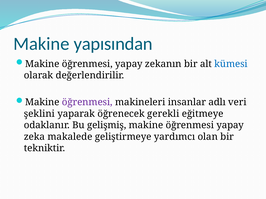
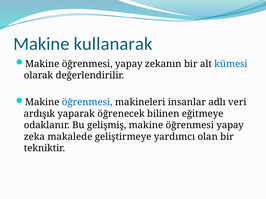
yapısından: yapısından -> kullanarak (113, 44)
öğrenmesi colour: purple -> blue (87, 102)
şeklini: şeklini -> ardışık (39, 114)
gerekli: gerekli -> bilinen (163, 114)
